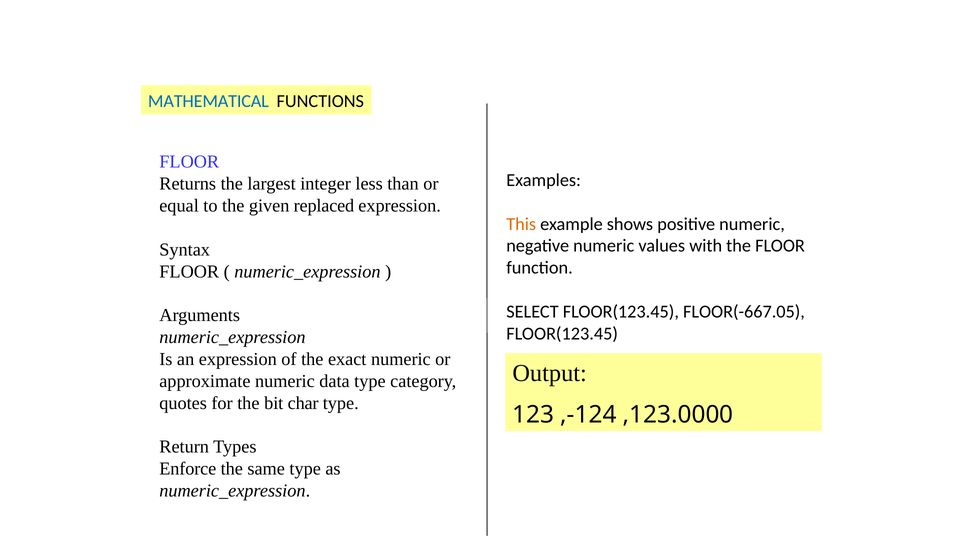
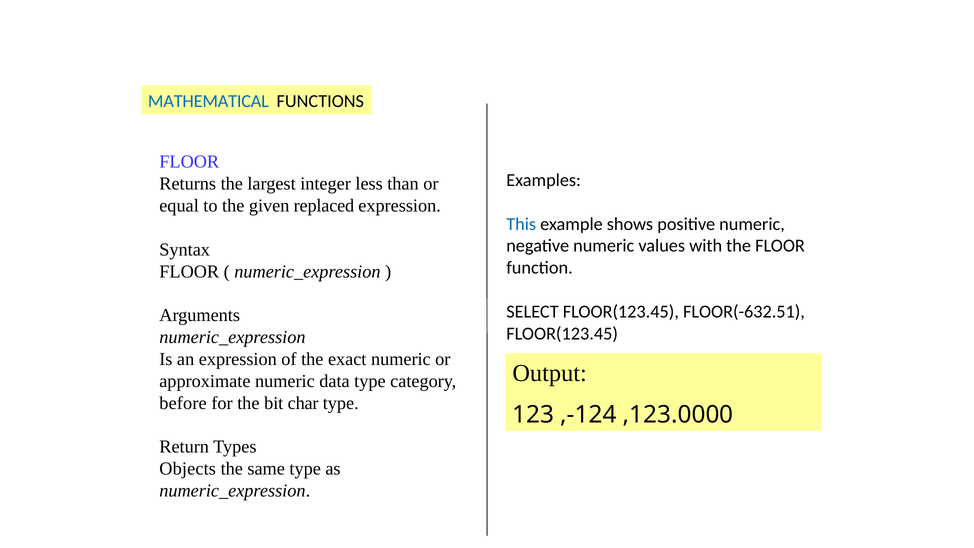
This colour: orange -> blue (521, 224)
FLOOR(-667.05: FLOOR(-667.05 -> FLOOR(-632.51 (744, 312)
quotes: quotes -> before (183, 403)
Enforce: Enforce -> Objects (188, 469)
